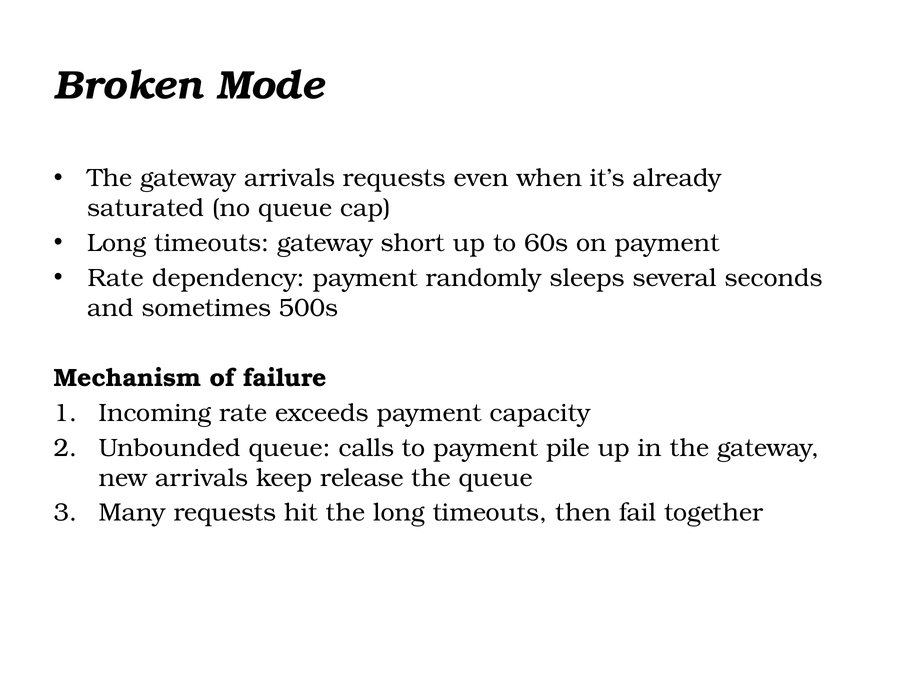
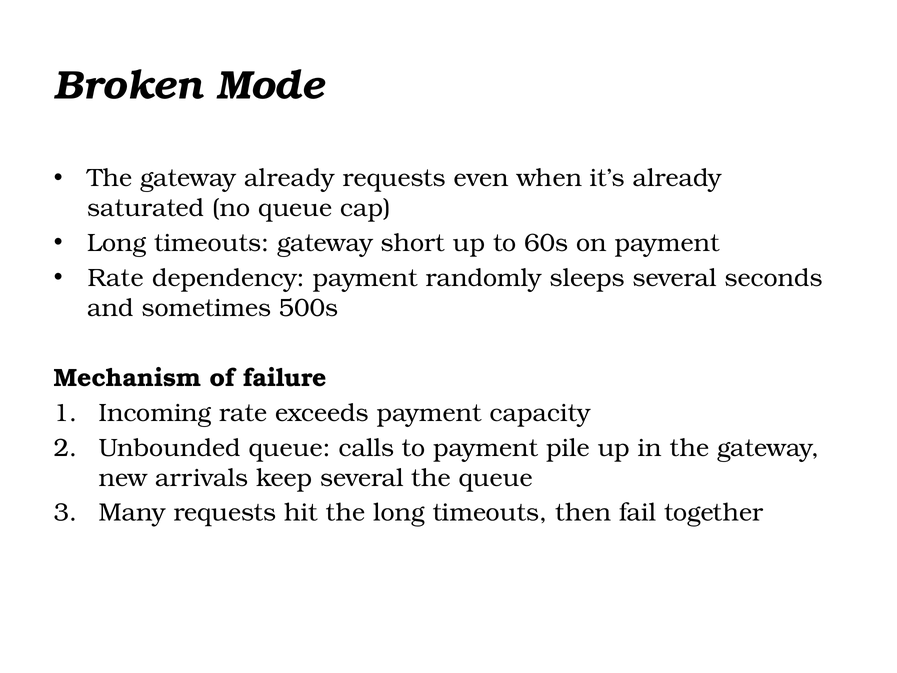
gateway arrivals: arrivals -> already (289, 178)
keep release: release -> several (362, 478)
